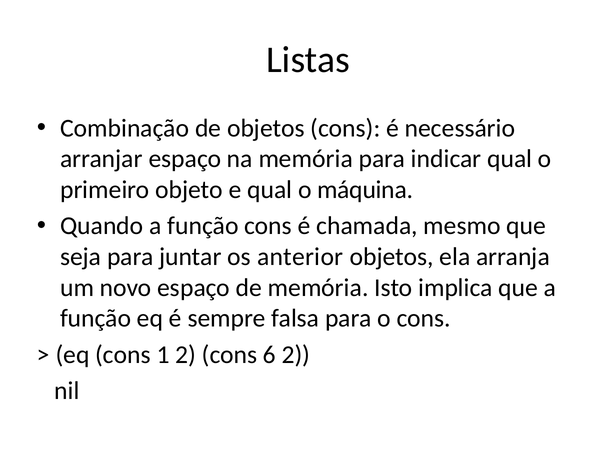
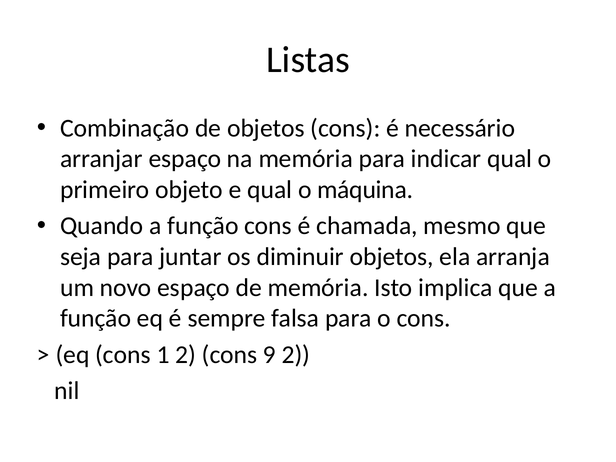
anterior: anterior -> diminuir (300, 257)
6: 6 -> 9 (269, 355)
